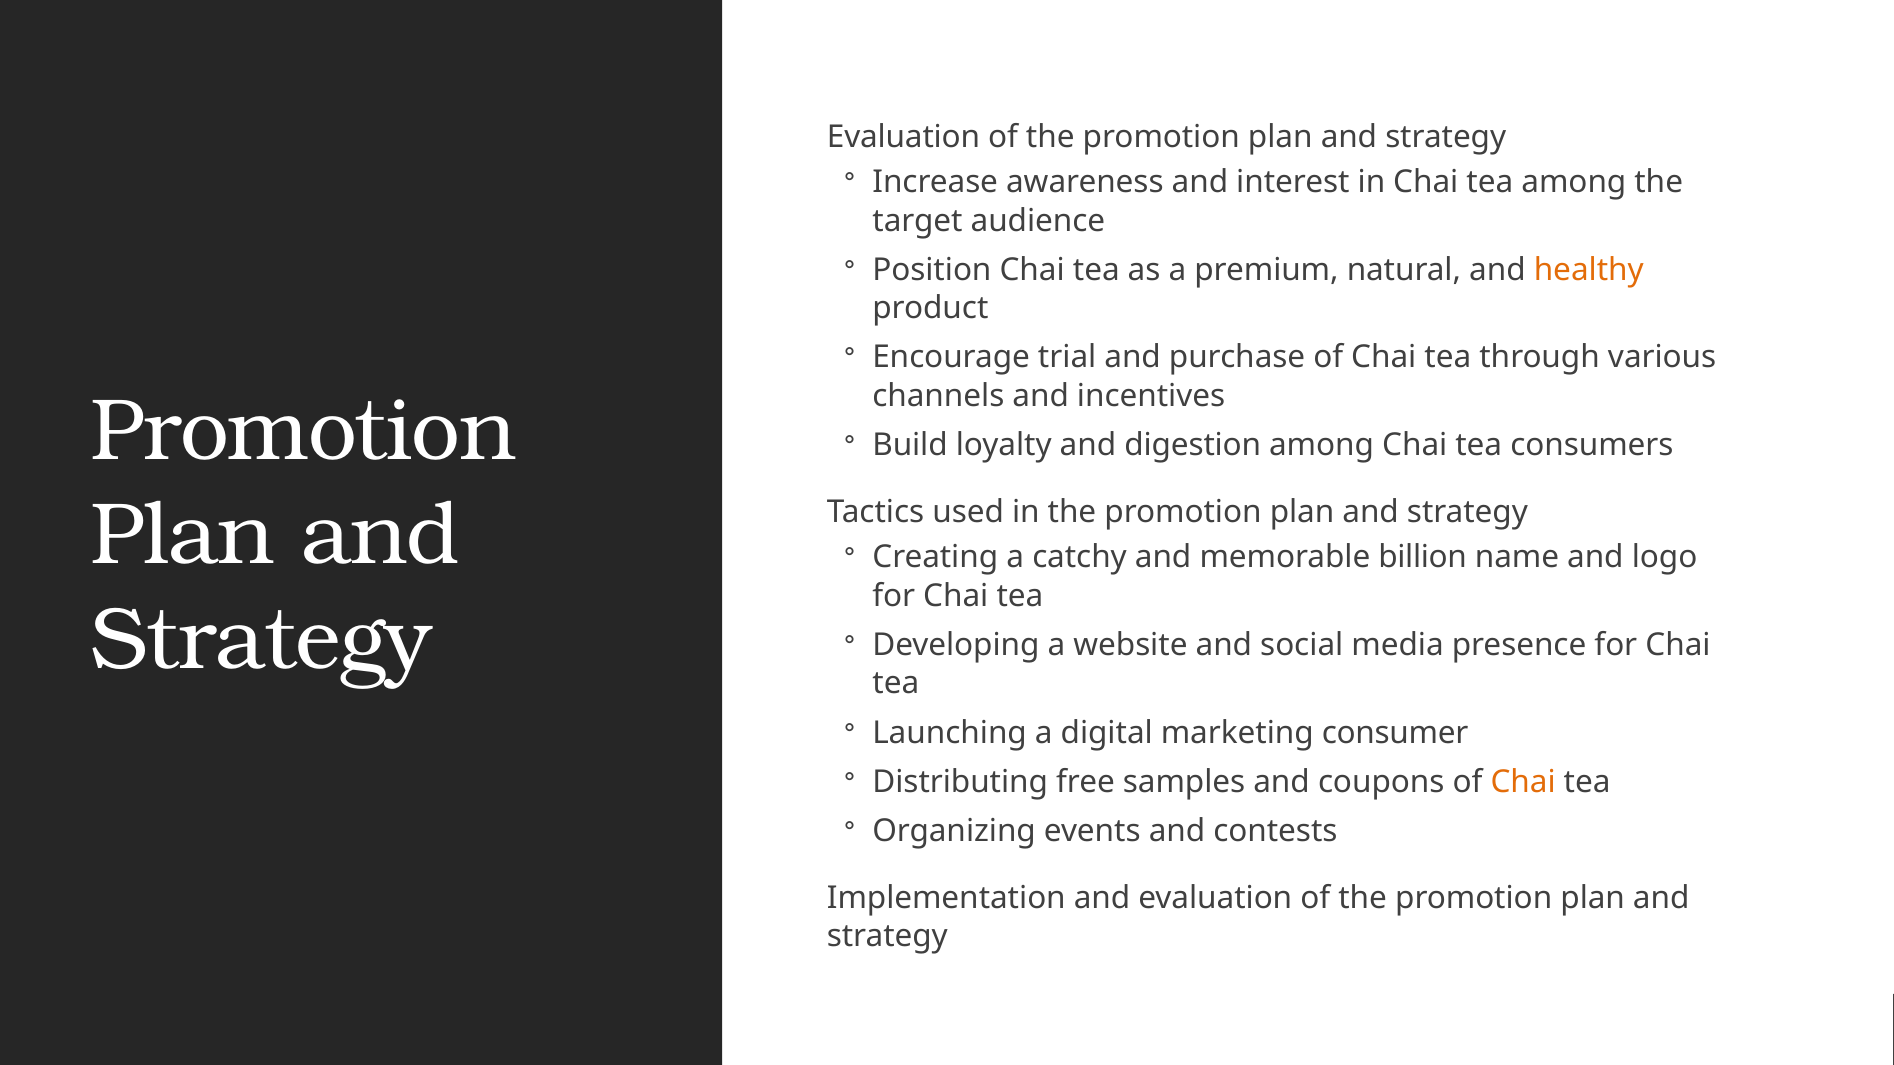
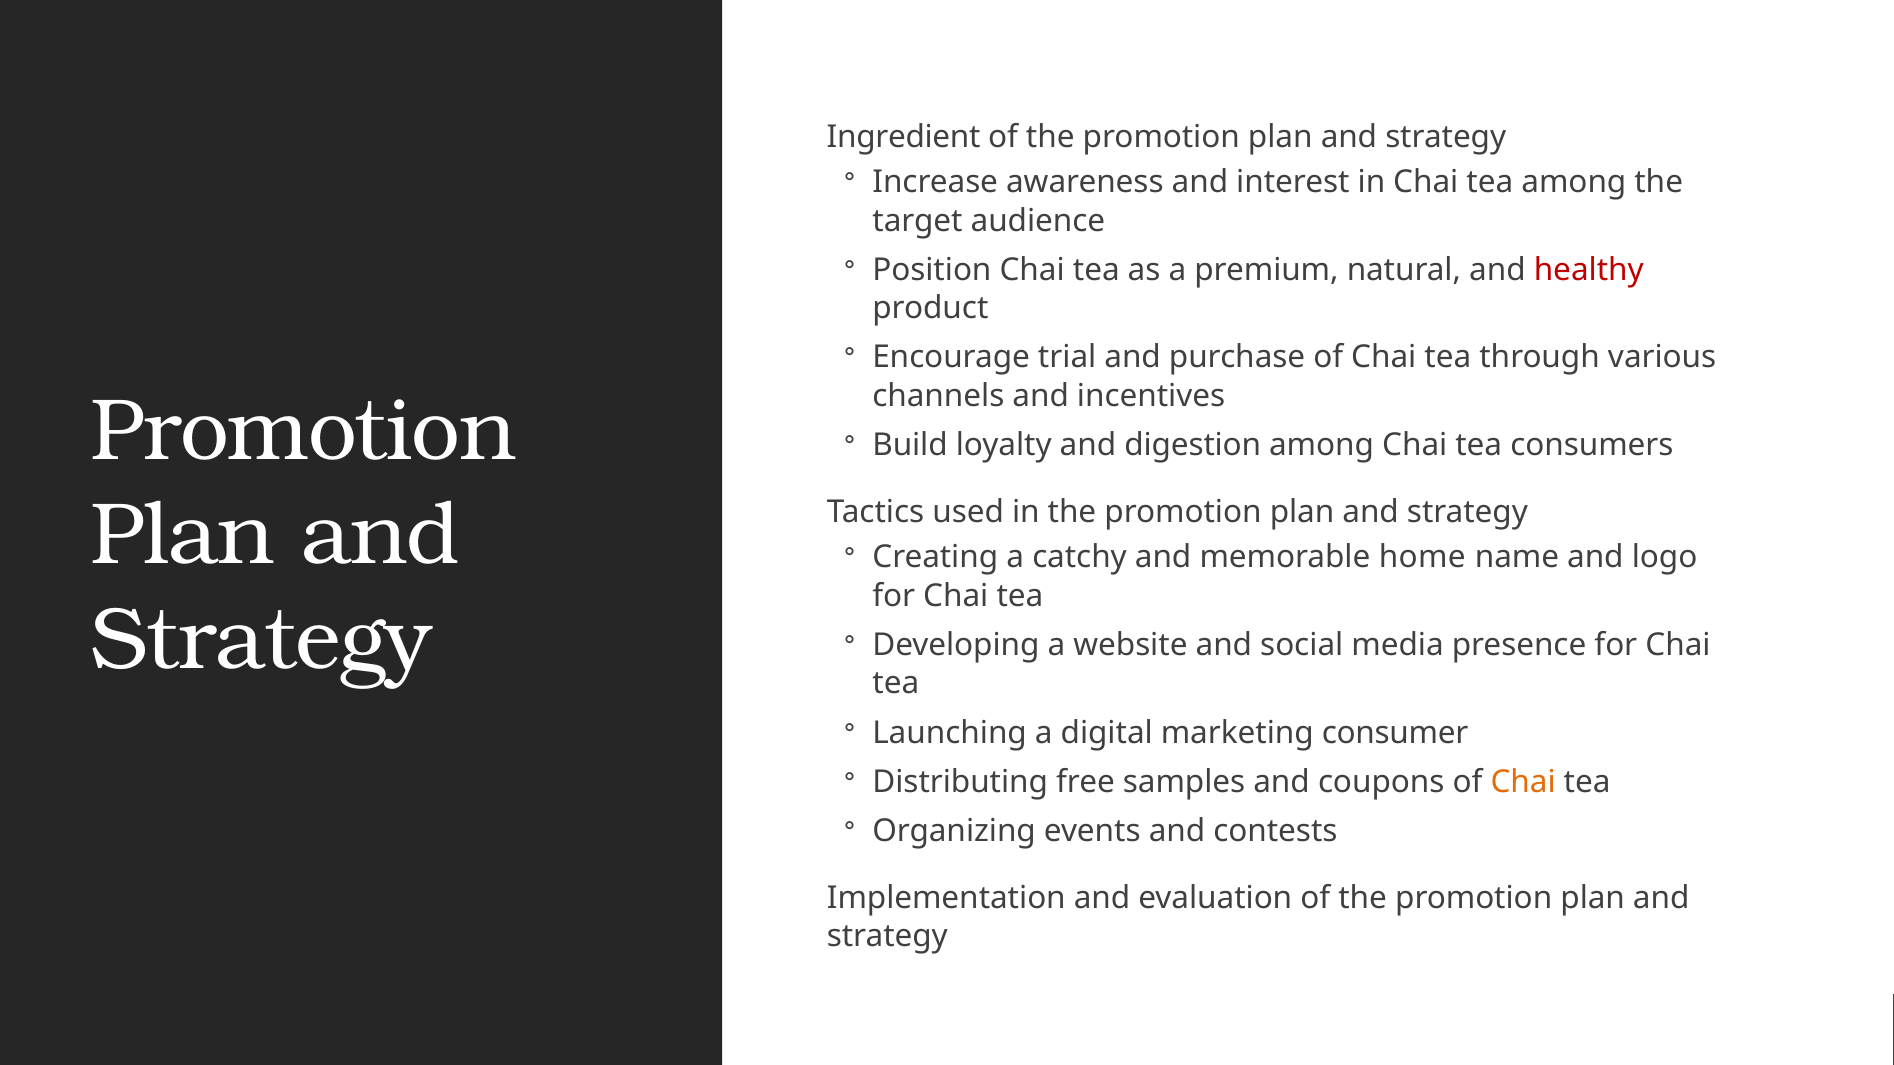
Evaluation: Evaluation -> Ingredient (904, 137)
healthy colour: orange -> red (1589, 270)
billion: billion -> home (1422, 558)
